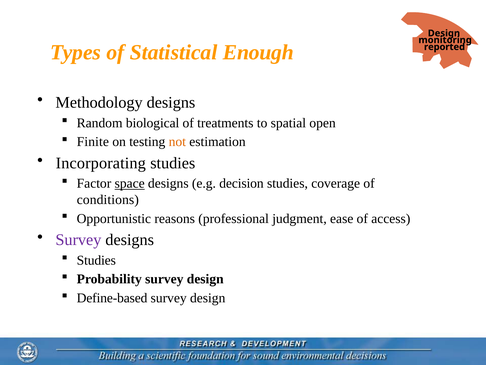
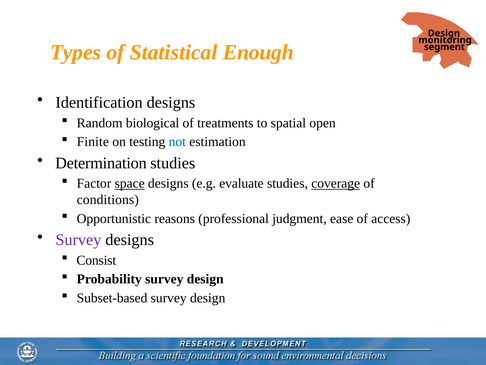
reported: reported -> segment (444, 47)
Methodology: Methodology -> Identification (99, 102)
not colour: orange -> blue (177, 142)
Incorporating: Incorporating -> Determination (101, 163)
decision: decision -> evaluate (241, 183)
coverage underline: none -> present (336, 183)
Studies: Studies -> Consist (96, 260)
Define-based: Define-based -> Subset-based (112, 298)
